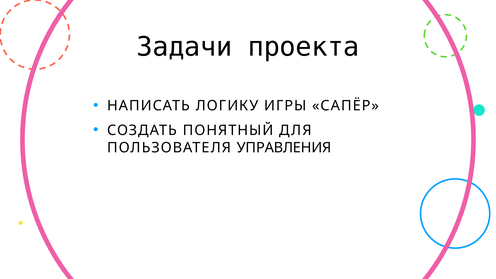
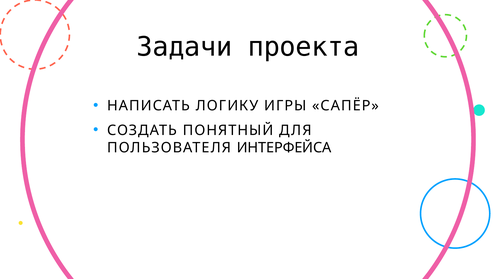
УПРАВЛЕНИЯ: УПРАВЛЕНИЯ -> ИНТЕРФЕЙСА (284, 148)
